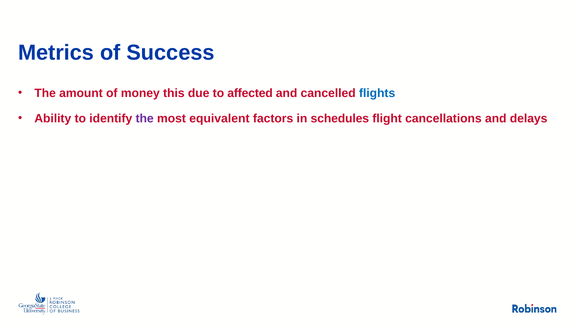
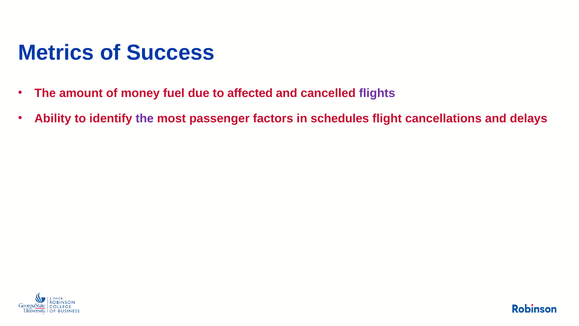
this: this -> fuel (174, 93)
flights colour: blue -> purple (377, 93)
equivalent: equivalent -> passenger (219, 118)
